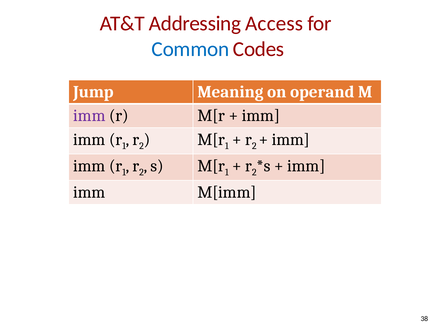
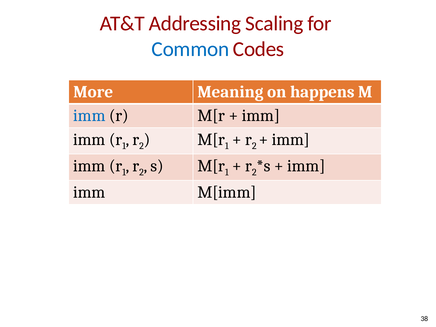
Access: Access -> Scaling (274, 24)
Jump: Jump -> More (93, 92)
operand: operand -> happens (322, 92)
imm colour: purple -> blue (89, 116)
